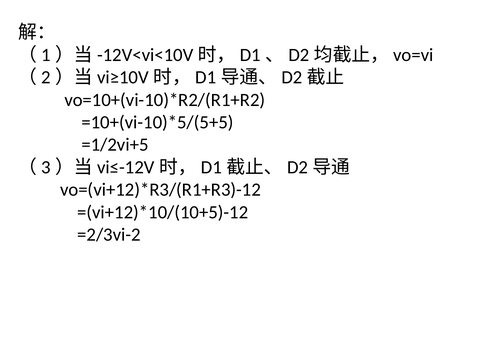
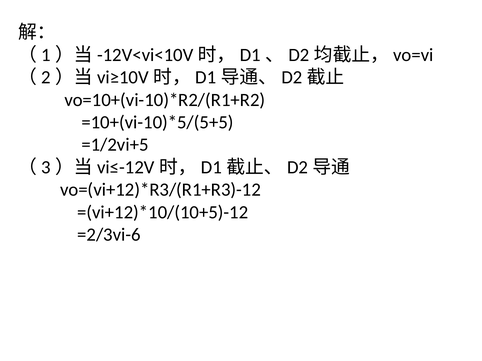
=2/3vi-2: =2/3vi-2 -> =2/3vi-6 (109, 235)
